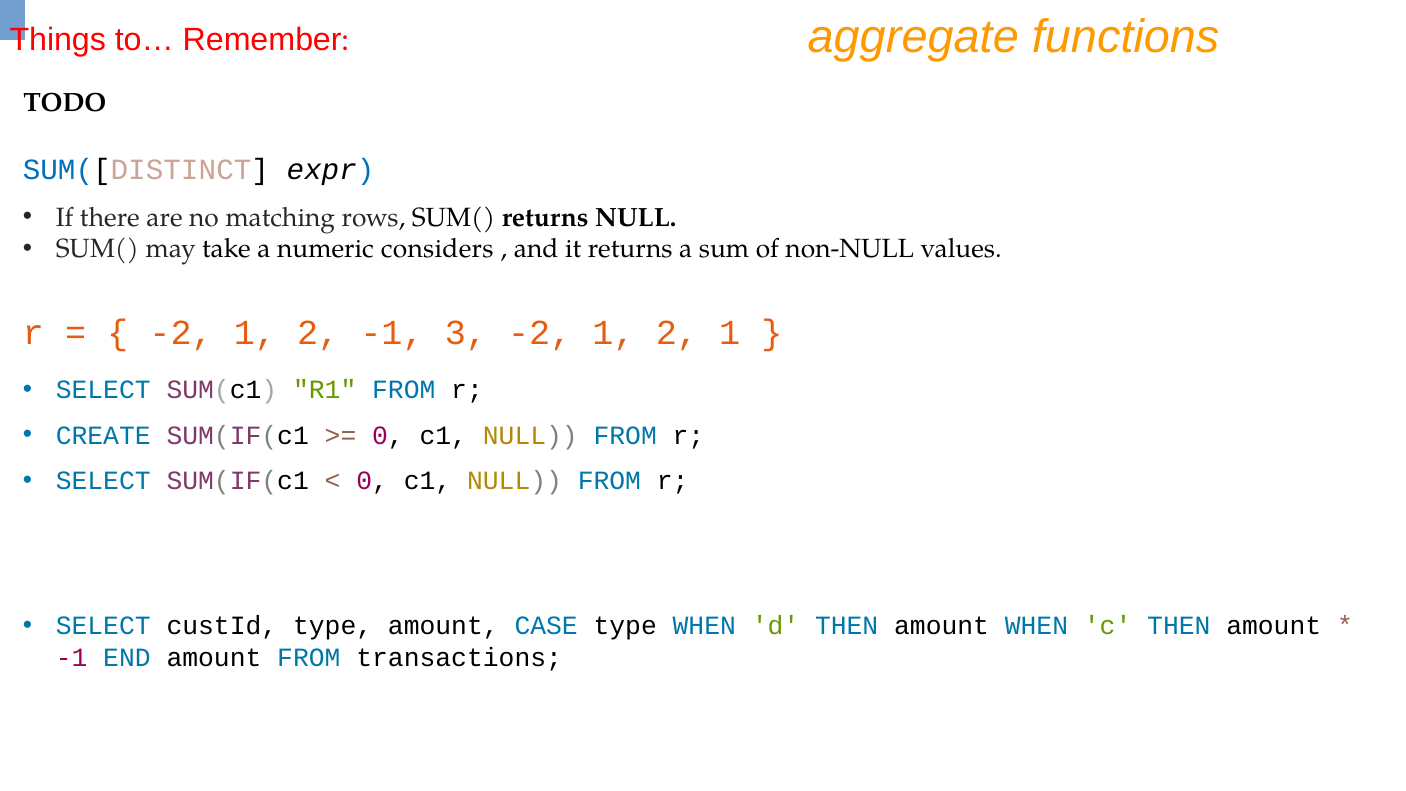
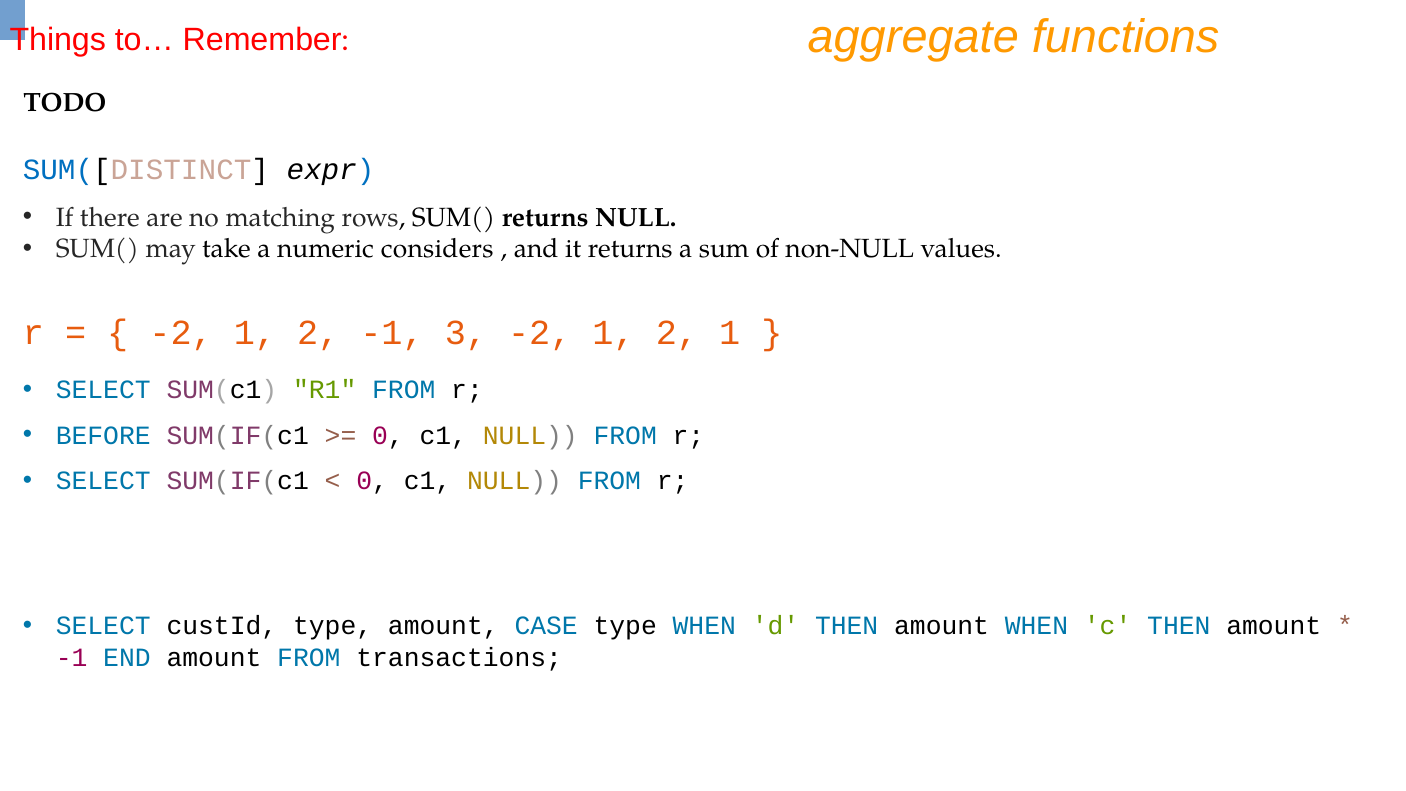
CREATE: CREATE -> BEFORE (103, 436)
